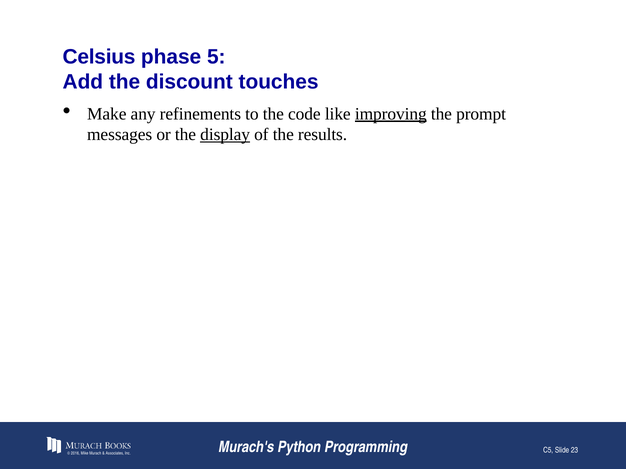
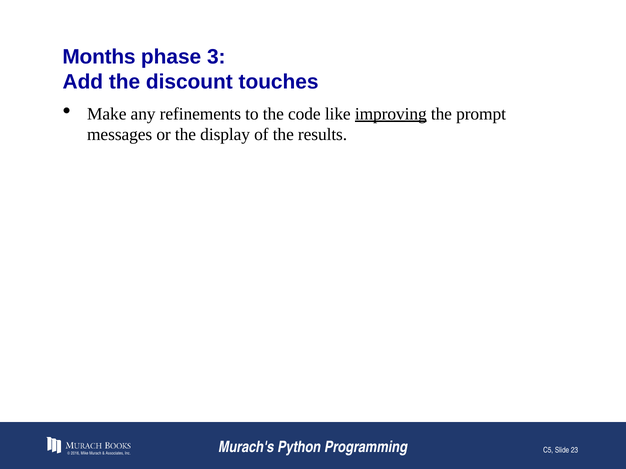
Celsius: Celsius -> Months (99, 57)
5: 5 -> 3 (216, 57)
display underline: present -> none (225, 135)
